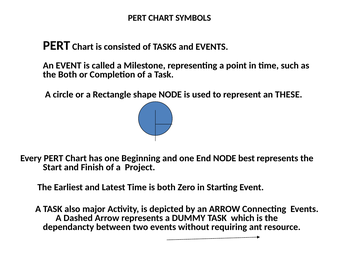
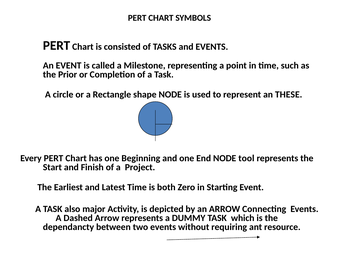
the Both: Both -> Prior (68, 75)
best: best -> tool (246, 158)
